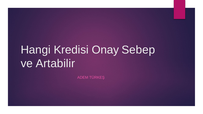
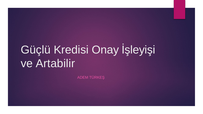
Hangi: Hangi -> Güçlü (36, 50)
Sebep: Sebep -> İşleyişi (138, 50)
